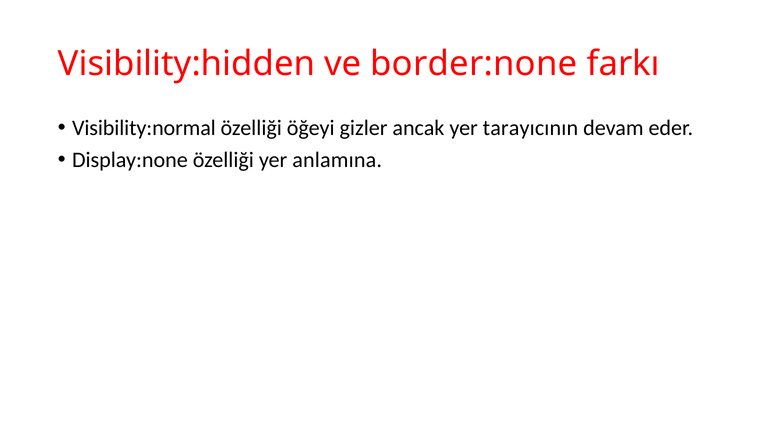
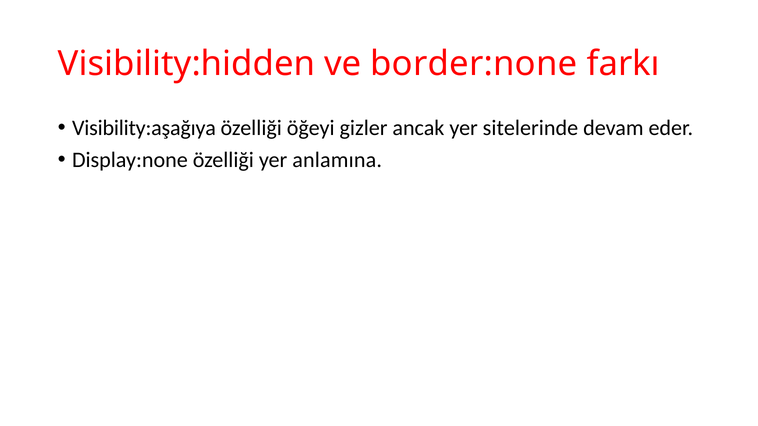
Visibility:normal: Visibility:normal -> Visibility:aşağıya (144, 128)
tarayıcının: tarayıcının -> sitelerinde (530, 128)
